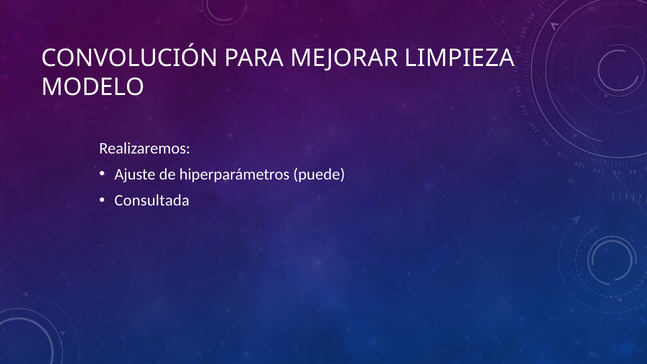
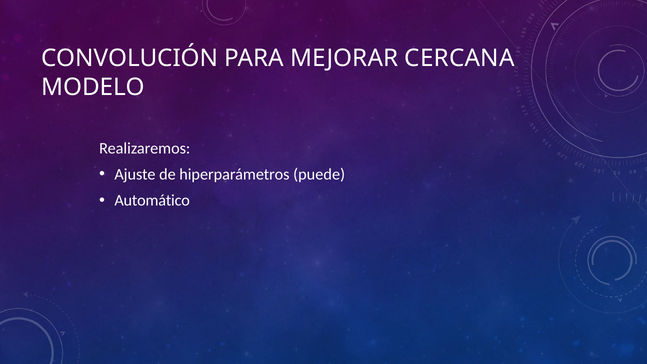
LIMPIEZA: LIMPIEZA -> CERCANA (460, 58)
Consultada: Consultada -> Automático (152, 201)
